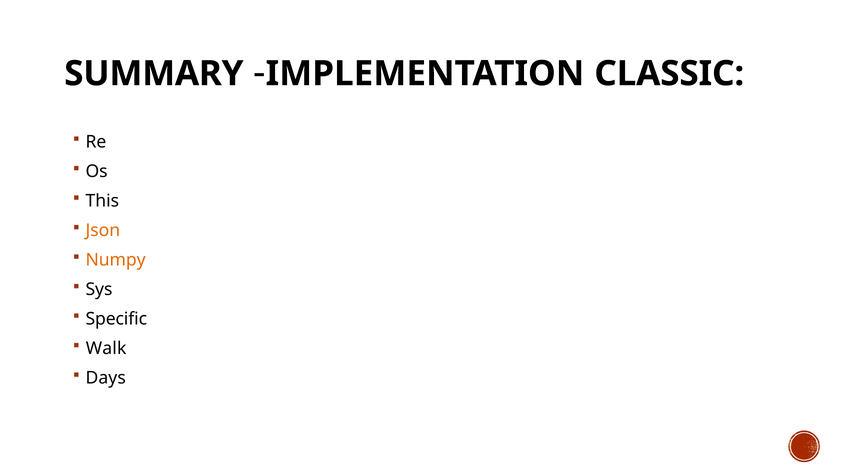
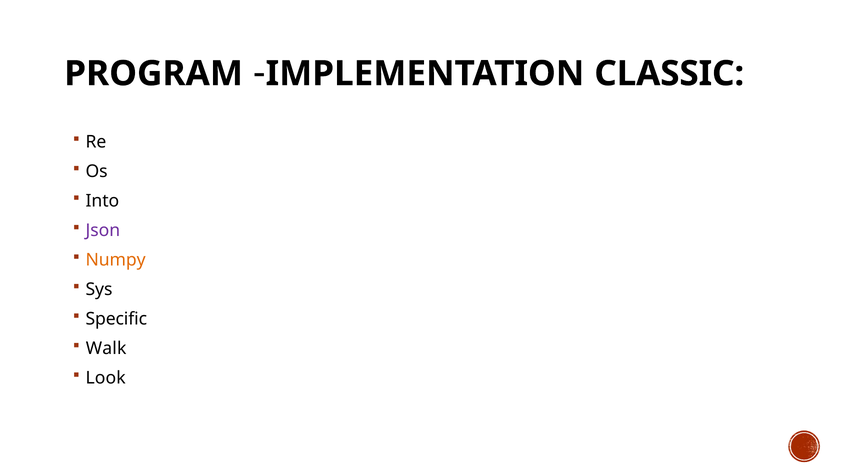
SUMMARY: SUMMARY -> PROGRAM (154, 74)
This: This -> Into (102, 201)
Json colour: orange -> purple (103, 230)
Days: Days -> Look (106, 378)
